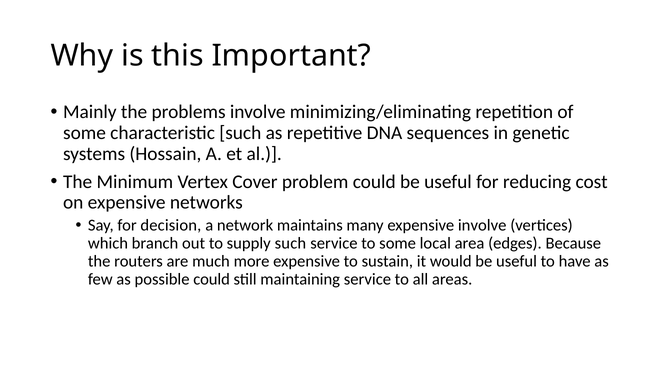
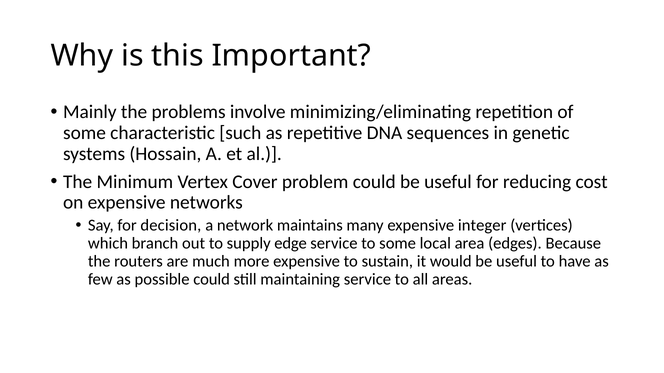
expensive involve: involve -> integer (482, 226)
supply such: such -> edge (291, 244)
